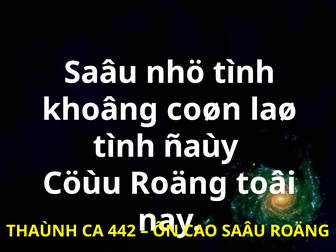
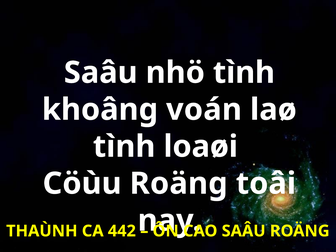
coøn: coøn -> voán (204, 110)
ñaùy: ñaùy -> loaøi (201, 147)
